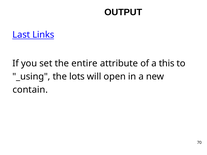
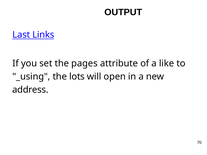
entire: entire -> pages (84, 63)
this: this -> like (167, 63)
contain: contain -> address (30, 90)
